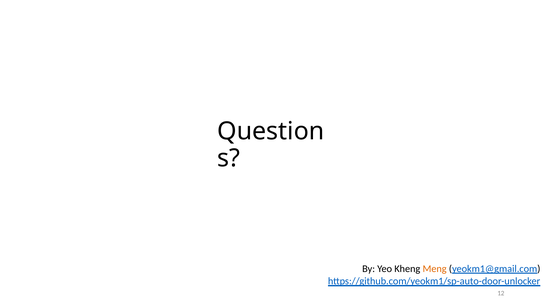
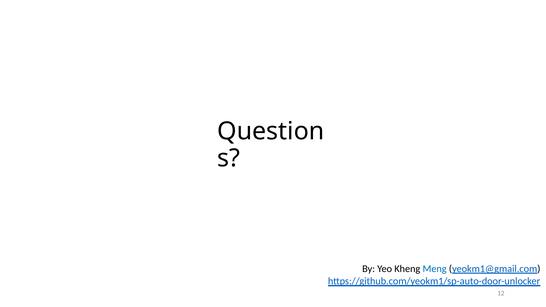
Meng colour: orange -> blue (435, 269)
